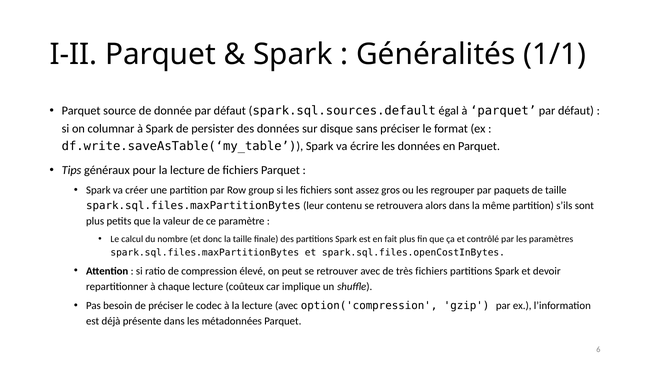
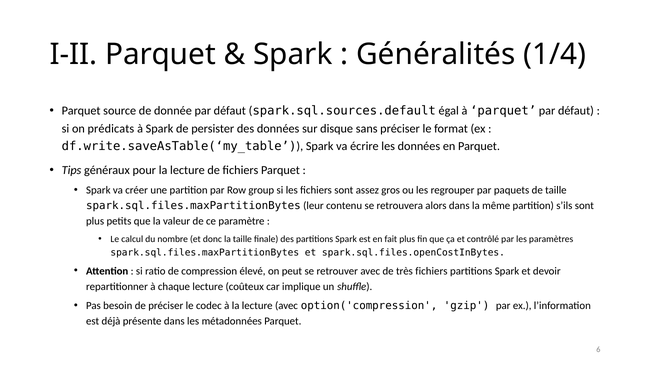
1/1: 1/1 -> 1/4 (555, 55)
columnar: columnar -> prédicats (111, 128)
